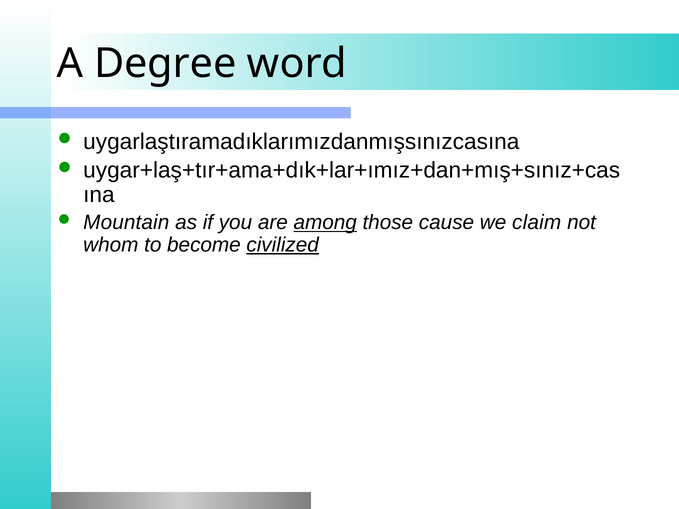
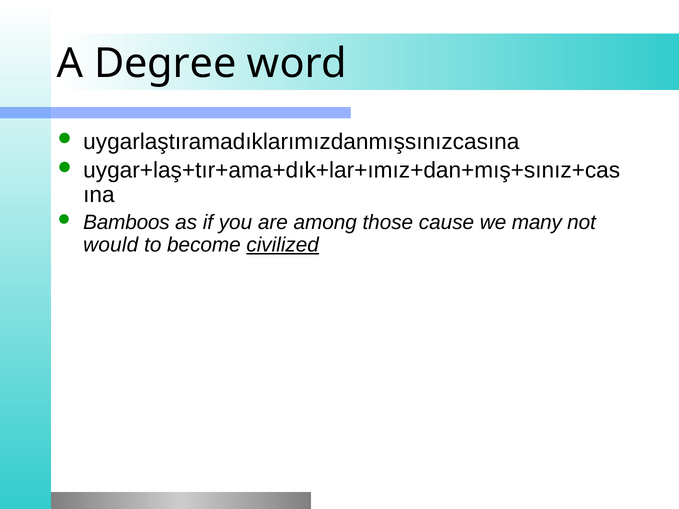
Mountain: Mountain -> Bamboos (126, 223)
among underline: present -> none (325, 223)
claim: claim -> many (537, 223)
whom: whom -> would (111, 245)
